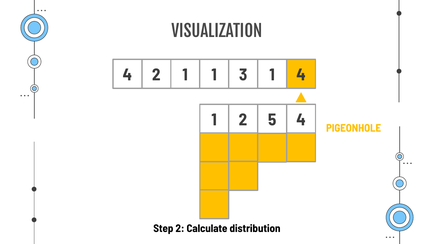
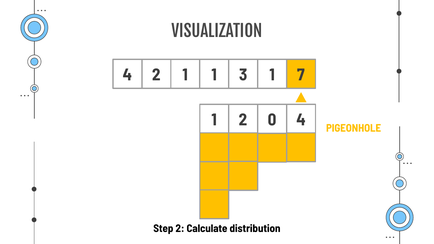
1 4: 4 -> 7 (301, 75)
5: 5 -> 0 (272, 120)
